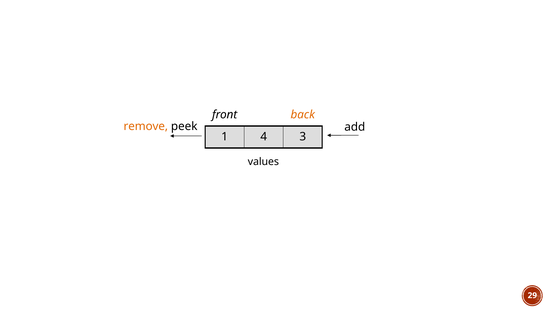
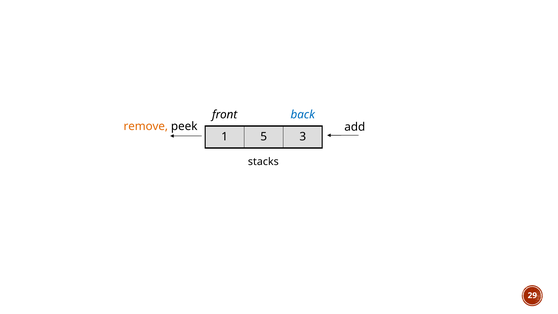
back colour: orange -> blue (303, 115)
4: 4 -> 5 (264, 137)
values: values -> stacks (263, 162)
